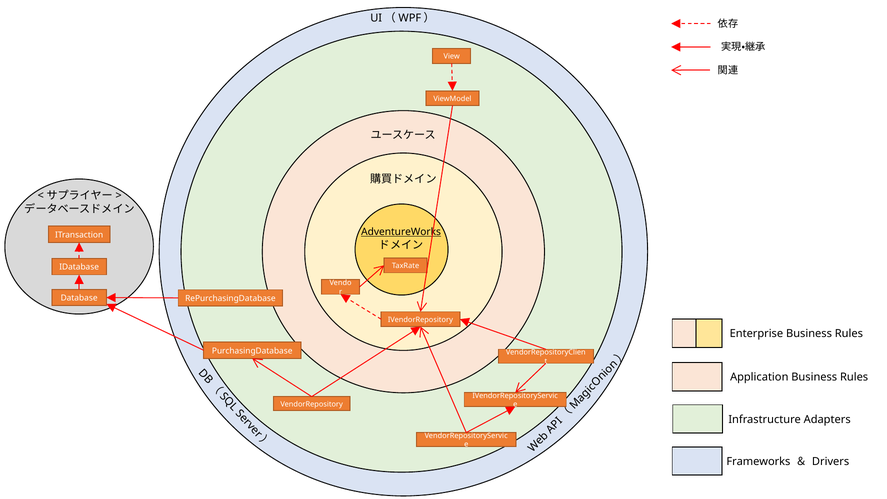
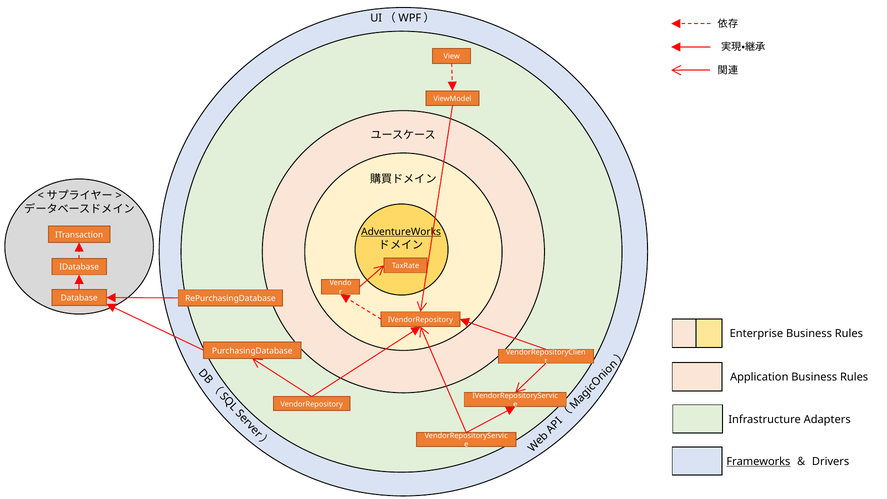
Frameworks underline: none -> present (758, 461)
